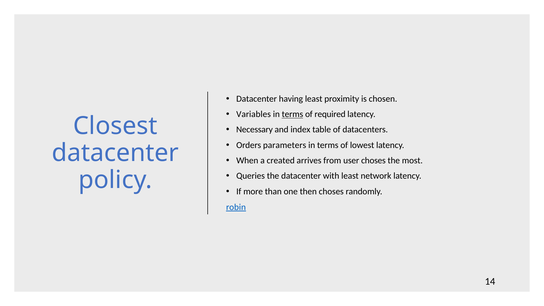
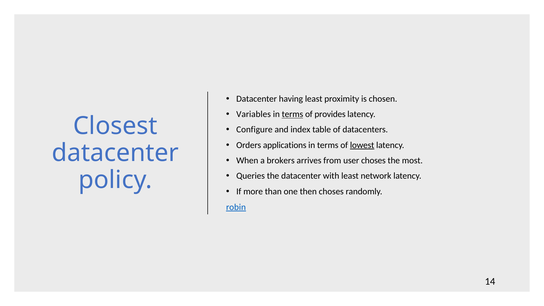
required: required -> provides (330, 114)
Necessary: Necessary -> Configure (254, 130)
parameters: parameters -> applications (285, 145)
lowest underline: none -> present (362, 145)
created: created -> brokers (281, 161)
